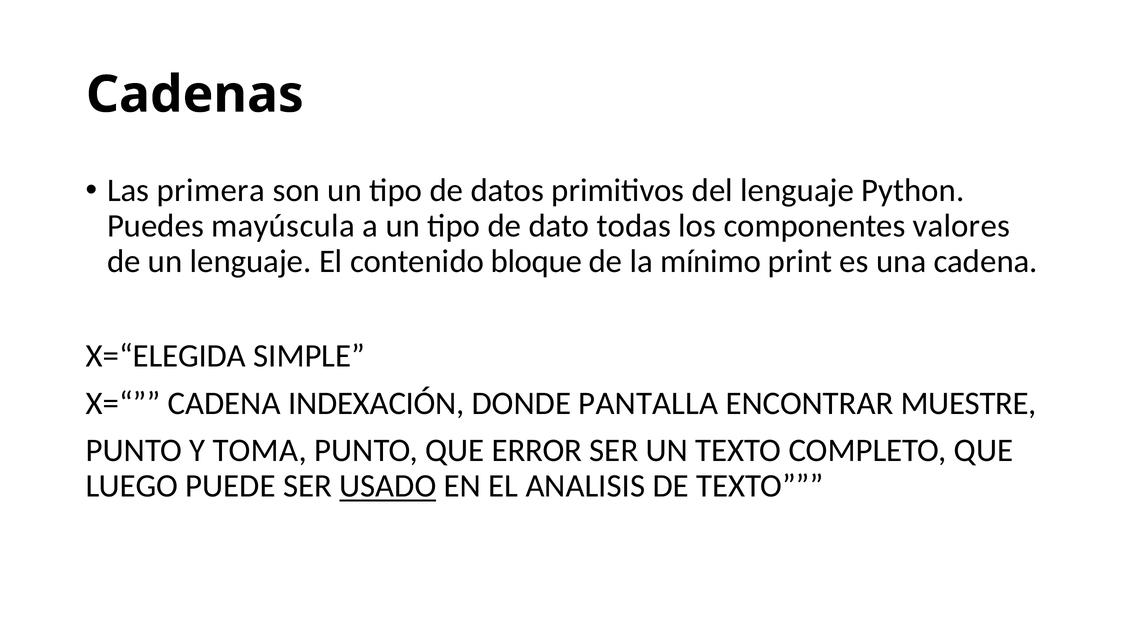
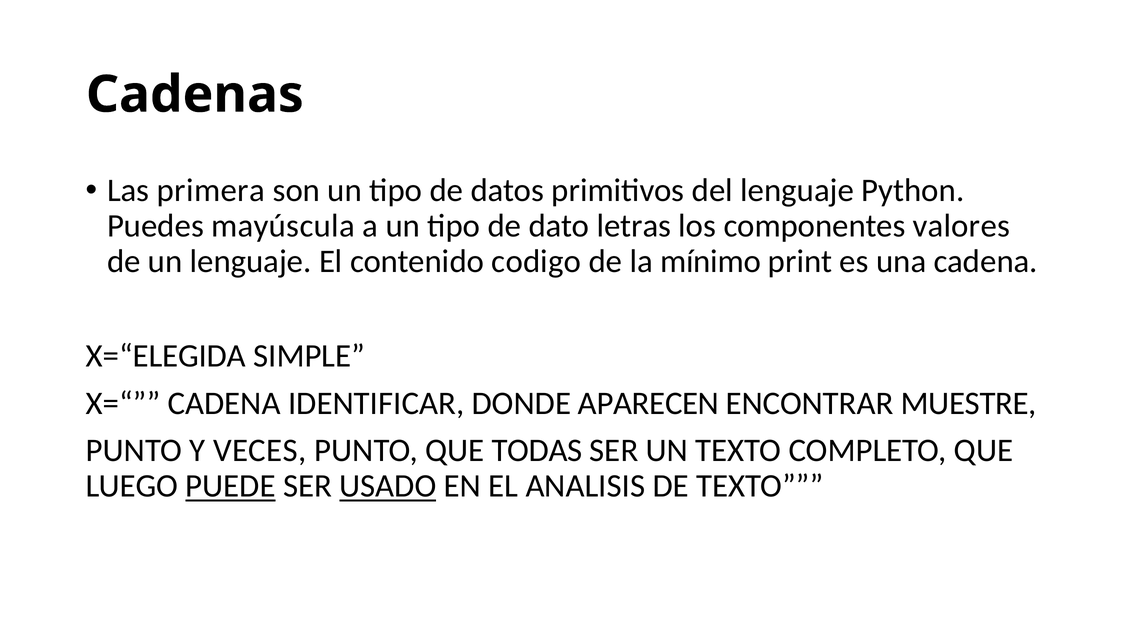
todas: todas -> letras (634, 226)
bloque: bloque -> codigo (536, 262)
INDEXACIÓN: INDEXACIÓN -> IDENTIFICAR (376, 403)
PANTALLA: PANTALLA -> APARECEN (649, 403)
TOMA: TOMA -> VECES (260, 451)
ERROR: ERROR -> TODAS (537, 451)
PUEDE underline: none -> present (231, 486)
